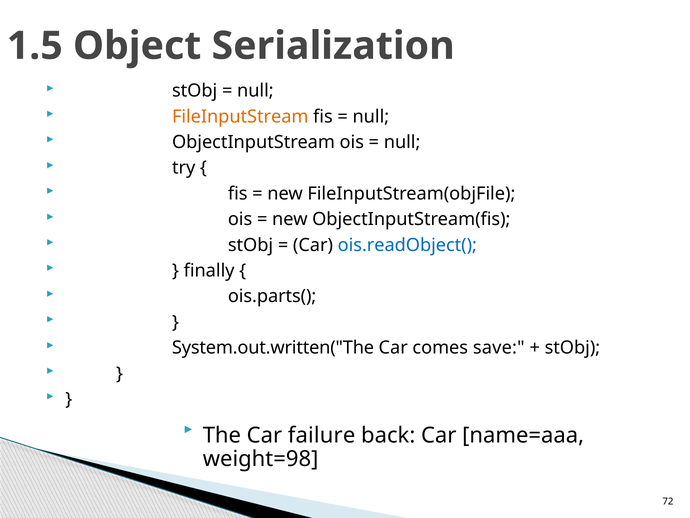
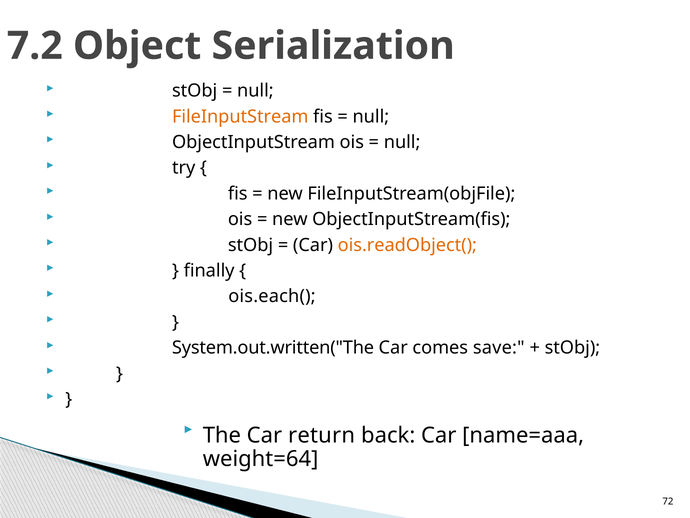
1.5: 1.5 -> 7.2 (35, 46)
ois.readObject( colour: blue -> orange (407, 245)
ois.parts(: ois.parts( -> ois.each( (272, 296)
failure: failure -> return (322, 435)
weight=98: weight=98 -> weight=64 (261, 459)
